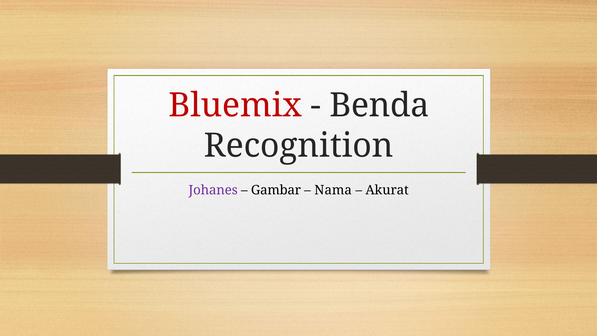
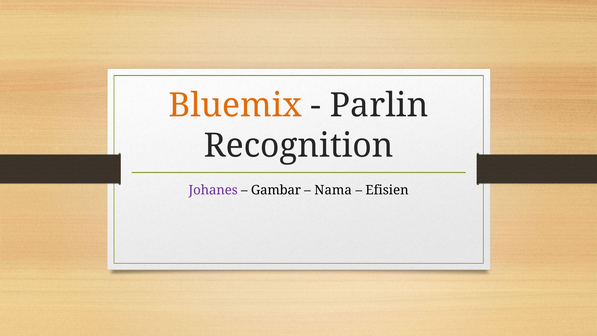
Bluemix colour: red -> orange (235, 105)
Benda: Benda -> Parlin (379, 105)
Akurat: Akurat -> Efisien (387, 190)
